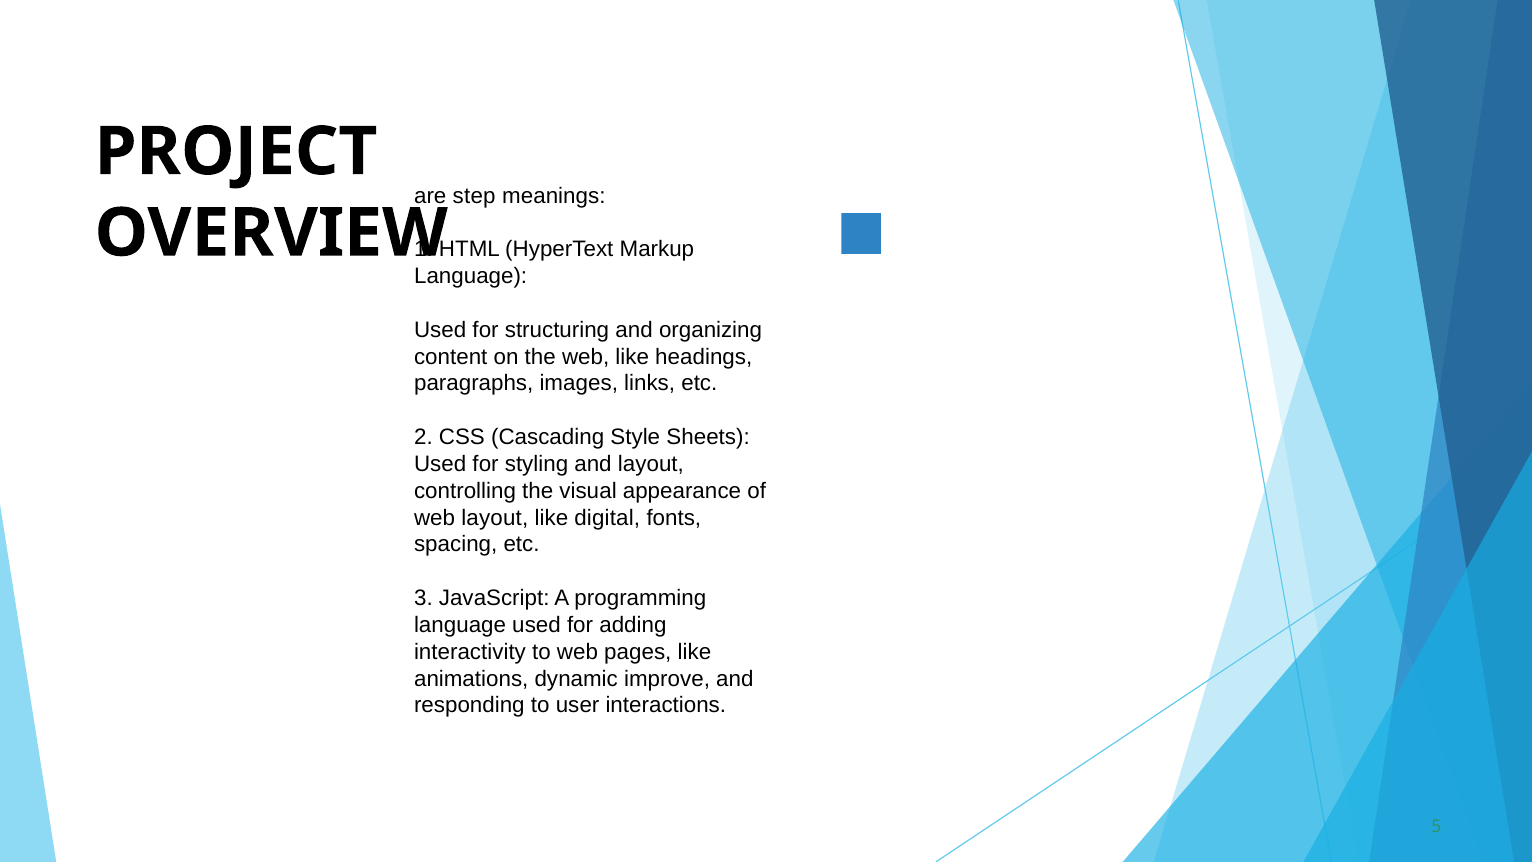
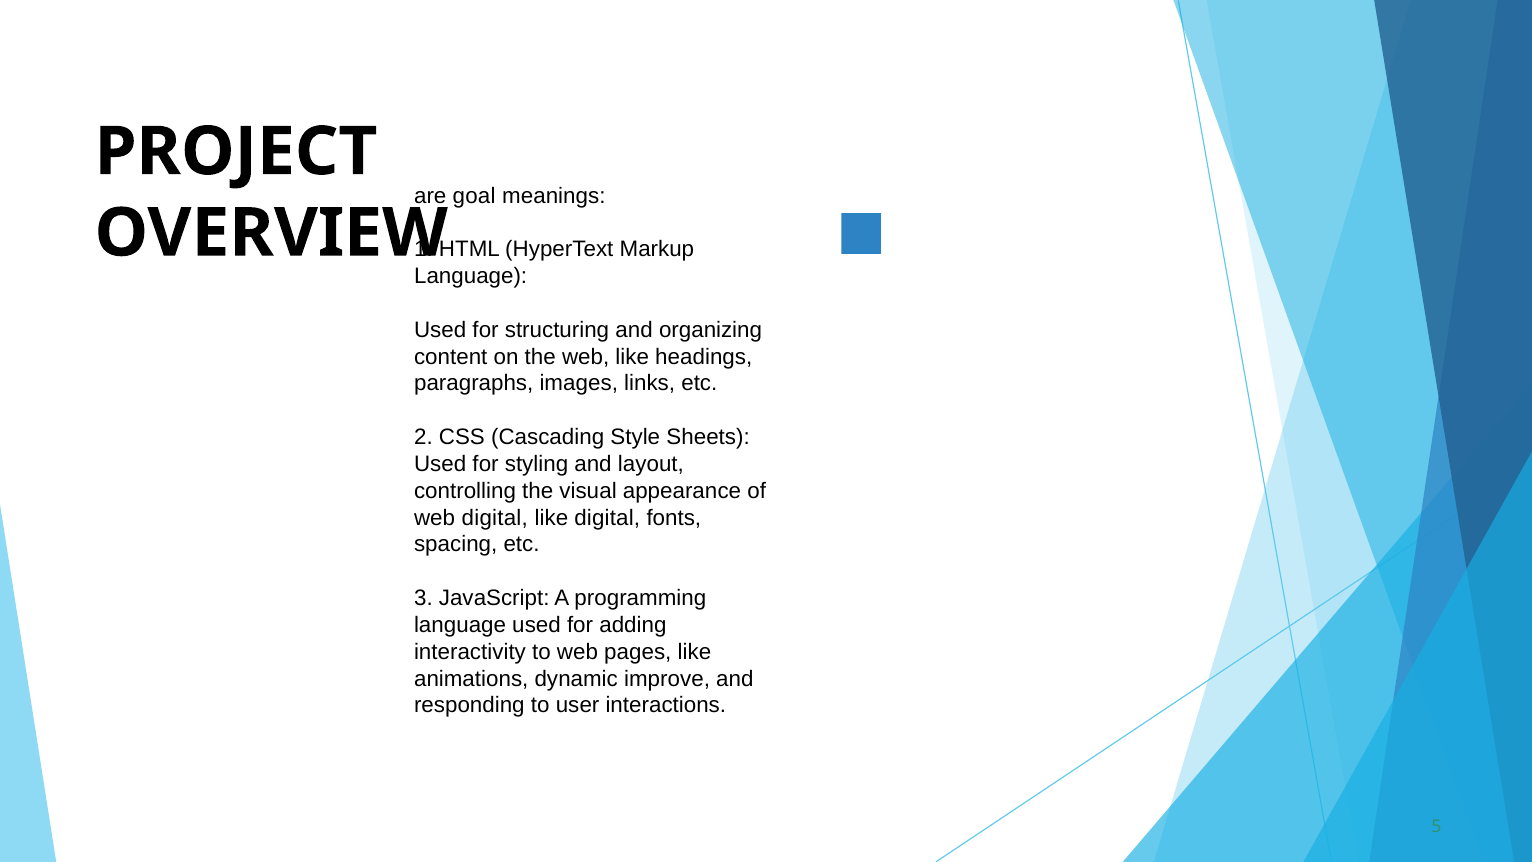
step: step -> goal (474, 196)
web layout: layout -> digital (495, 517)
